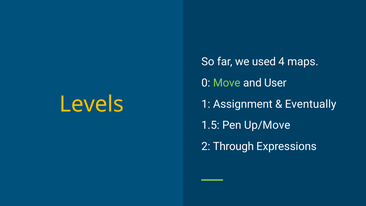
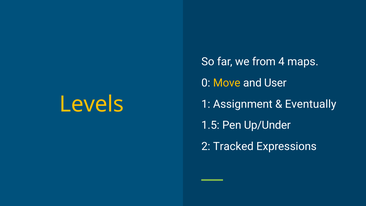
used: used -> from (264, 62)
Move colour: light green -> yellow (227, 83)
Up/Move: Up/Move -> Up/Under (267, 125)
Through: Through -> Tracked (233, 146)
